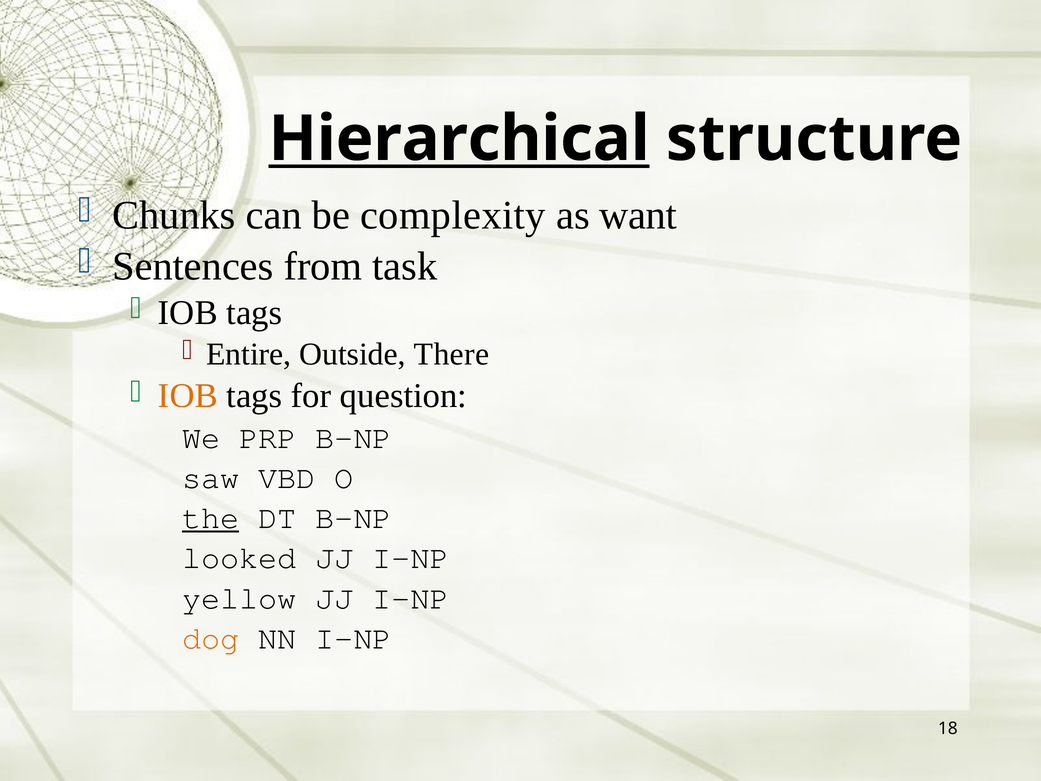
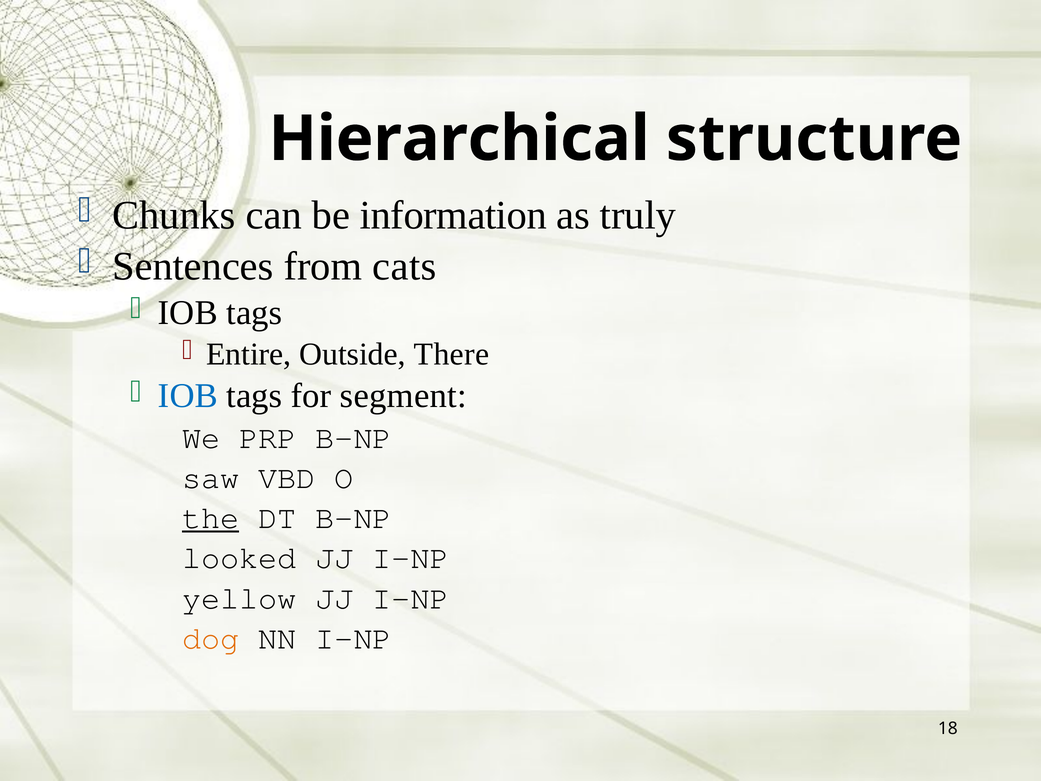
Hierarchical underline: present -> none (459, 139)
complexity: complexity -> information (453, 215)
want: want -> truly (638, 215)
task: task -> cats (405, 266)
IOB colour: orange -> blue (188, 396)
question: question -> segment (403, 396)
